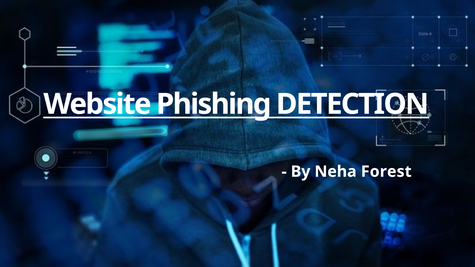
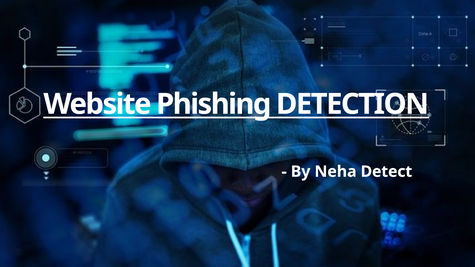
Forest: Forest -> Detect (386, 172)
